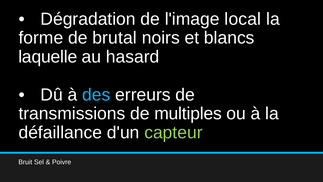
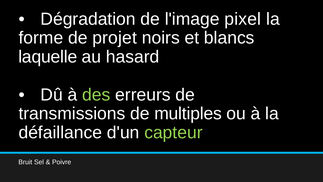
local: local -> pixel (243, 19)
brutal: brutal -> projet (115, 38)
des colour: light blue -> light green (96, 95)
